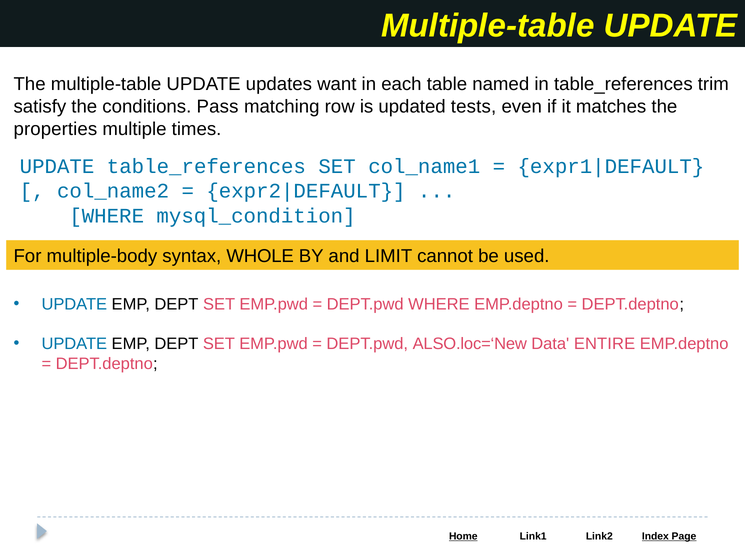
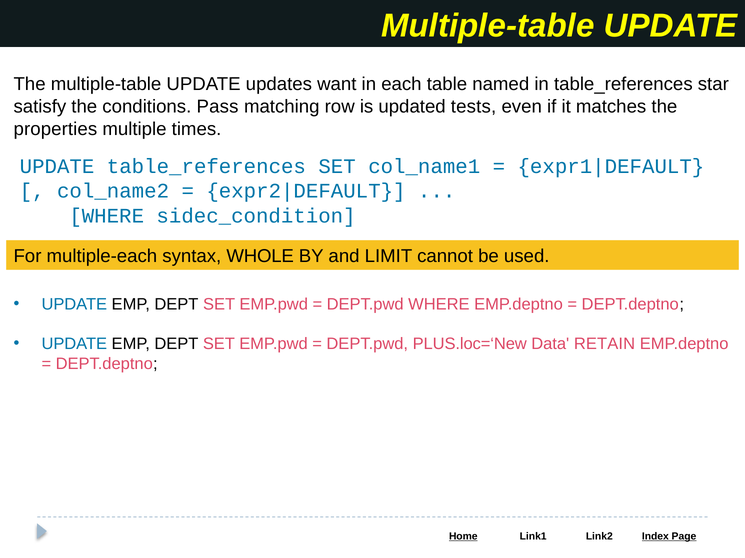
trim: trim -> star (713, 84)
mysql_condition: mysql_condition -> sidec_condition (256, 216)
multiple-body: multiple-body -> multiple-each (102, 257)
ALSO.loc=‘New: ALSO.loc=‘New -> PLUS.loc=‘New (470, 344)
ENTIRE: ENTIRE -> RETAIN (605, 344)
